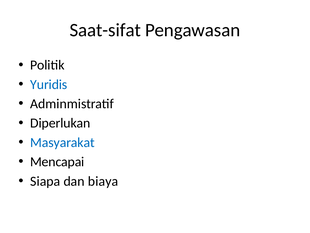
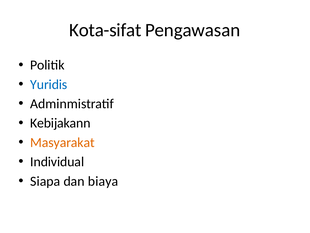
Saat-sifat: Saat-sifat -> Kota-sifat (105, 30)
Diperlukan: Diperlukan -> Kebijakann (60, 123)
Masyarakat colour: blue -> orange (62, 142)
Mencapai: Mencapai -> Individual (57, 162)
